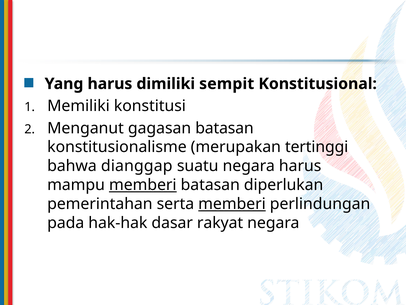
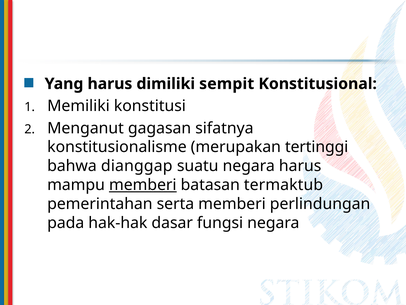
gagasan batasan: batasan -> sifatnya (224, 128)
diperlukan: diperlukan -> termaktub (284, 185)
memberi underline: present -> none (232, 204)
rakyat: rakyat -> fungsi (220, 223)
